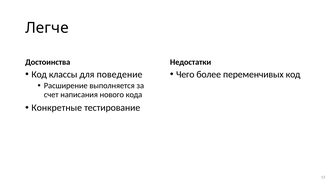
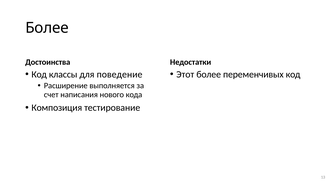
Легче: Легче -> Более (47, 28)
Чего: Чего -> Этот (185, 74)
Конкретные: Конкретные -> Композиция (57, 108)
